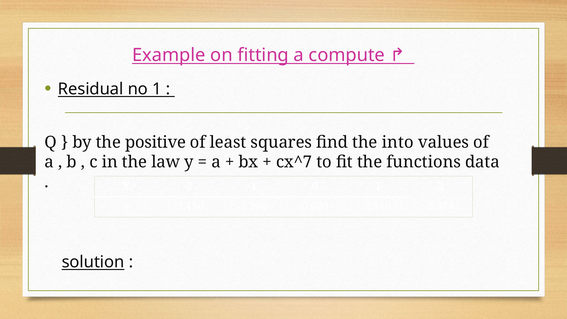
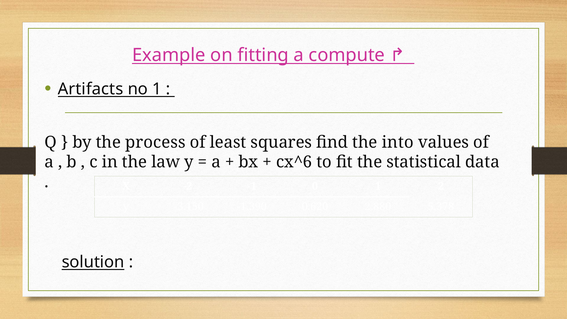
Residual: Residual -> Artifacts (91, 89)
positive: positive -> process (155, 142)
cx^7: cx^7 -> cx^6 (294, 162)
functions: functions -> statistical (424, 162)
